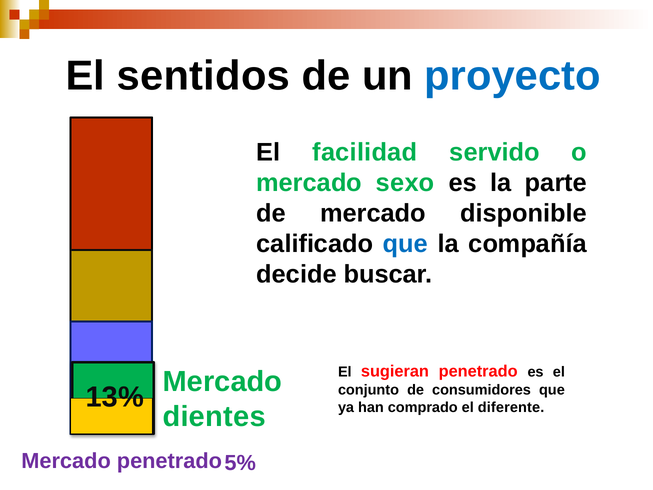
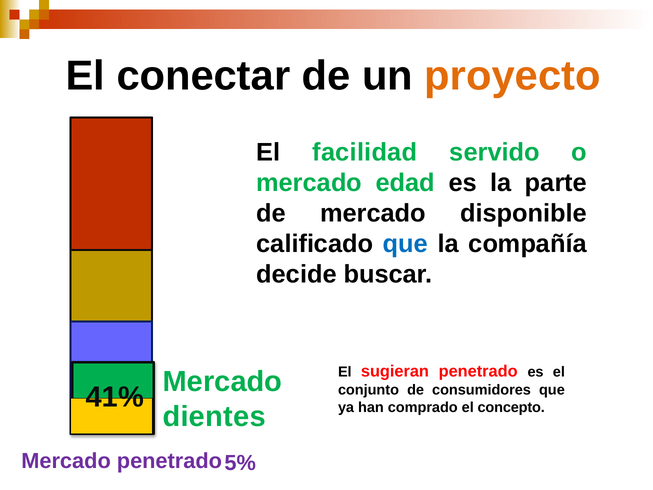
sentidos: sentidos -> conectar (203, 76)
proyecto colour: blue -> orange (513, 76)
sexo: sexo -> edad (405, 183)
13%: 13% -> 41% (115, 397)
diferente: diferente -> concepto (511, 407)
